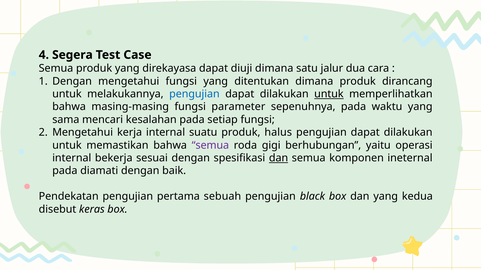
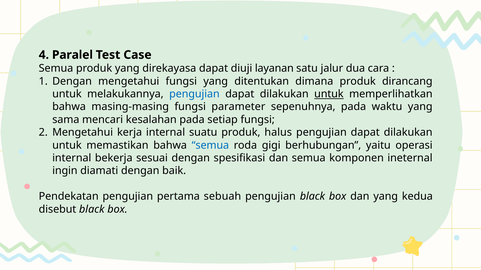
Segera: Segera -> Paralel (72, 55)
diuji dimana: dimana -> layanan (274, 68)
semua colour: purple -> blue (210, 145)
dan underline: present -> none (279, 158)
pada: pada -> ingin (65, 171)
disebut keras: keras -> black (92, 210)
